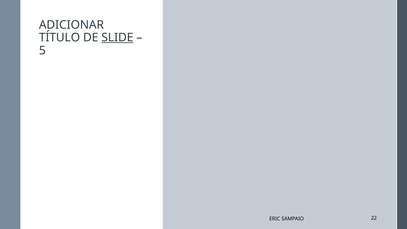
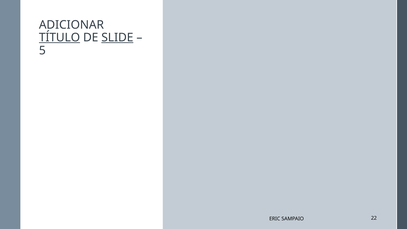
TÍTULO underline: none -> present (59, 38)
